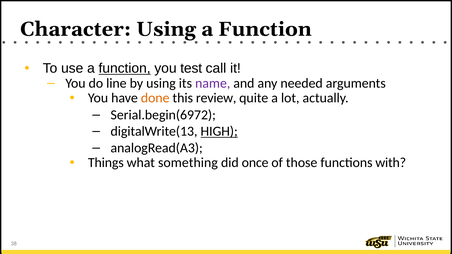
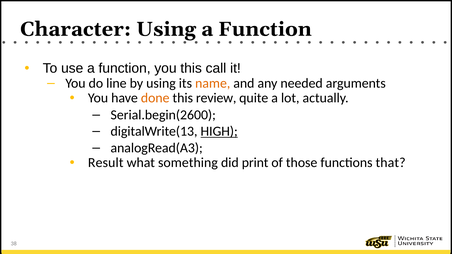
function underline: present -> none (125, 68)
you test: test -> this (191, 68)
name colour: purple -> orange (213, 83)
Serial.begin(6972: Serial.begin(6972 -> Serial.begin(2600 (163, 115)
Things: Things -> Result (106, 163)
once: once -> print (255, 163)
with: with -> that (391, 163)
